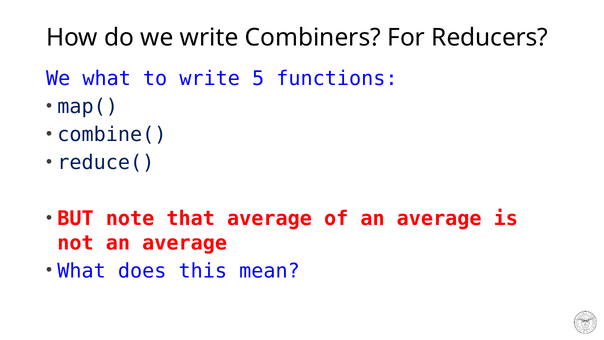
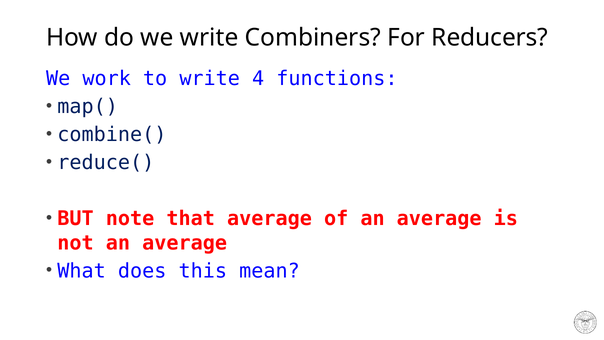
We what: what -> work (107, 79)
5: 5 -> 4 (258, 79)
